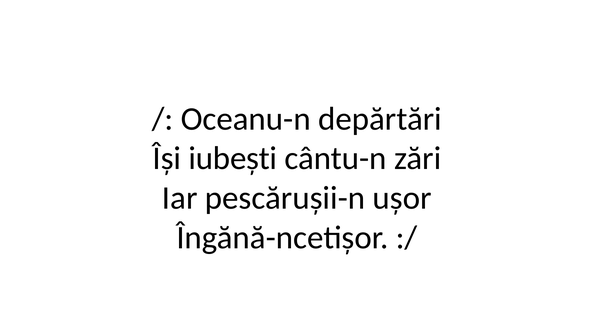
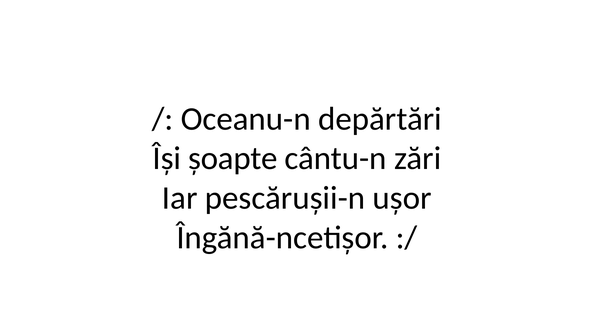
iubești: iubești -> șoapte (233, 158)
